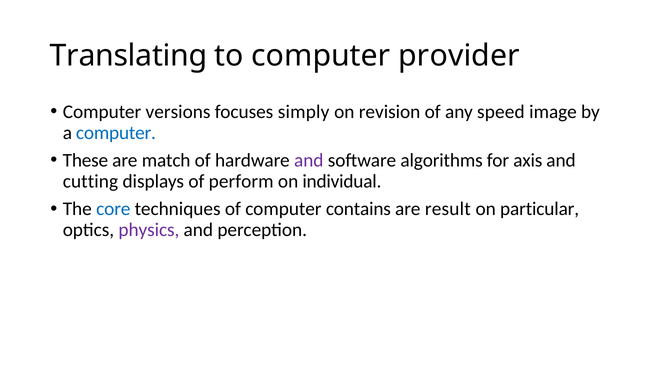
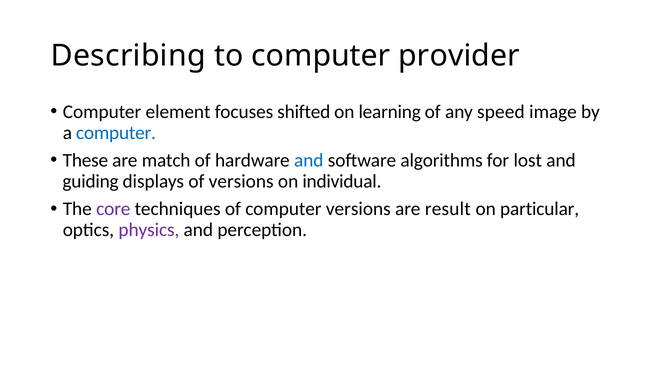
Translating: Translating -> Describing (128, 56)
versions: versions -> element (178, 112)
simply: simply -> shifted (304, 112)
revision: revision -> learning (390, 112)
and colour: purple -> blue (309, 160)
axis: axis -> lost (528, 160)
cutting: cutting -> guiding (91, 181)
of perform: perform -> versions (241, 181)
core colour: blue -> purple (113, 209)
computer contains: contains -> versions (358, 209)
